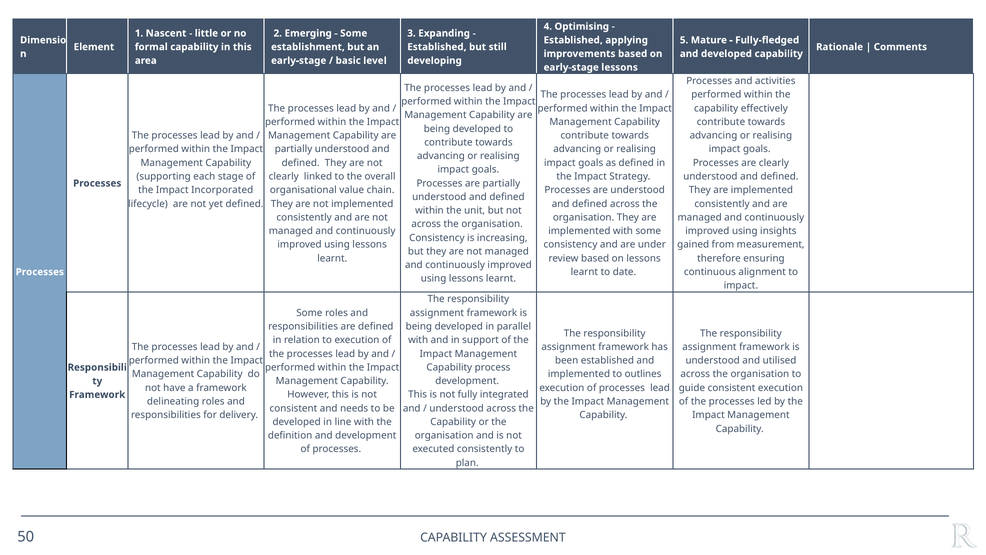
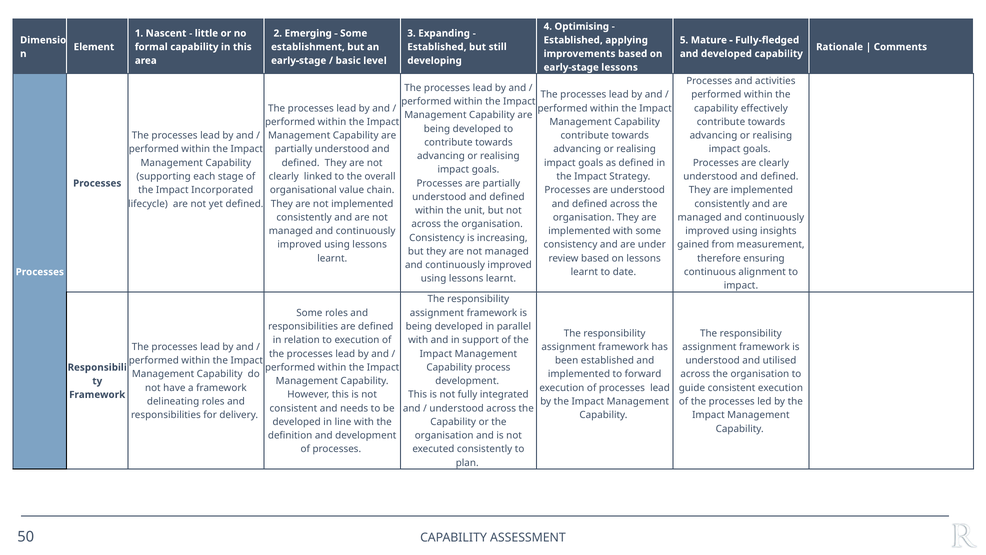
outlines: outlines -> forward (643, 374)
